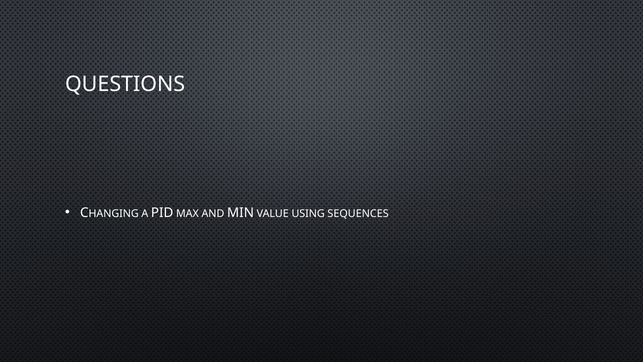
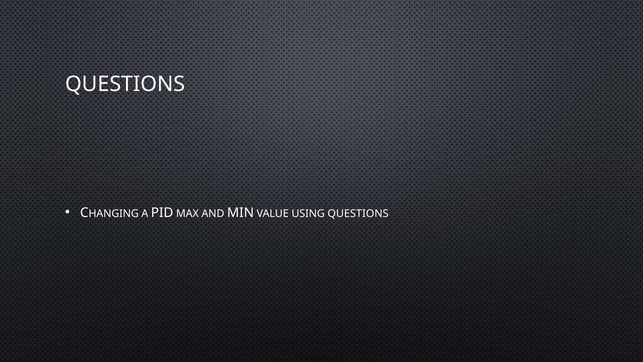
USING SEQUENCES: SEQUENCES -> QUESTIONS (358, 213)
